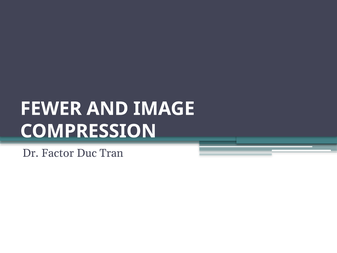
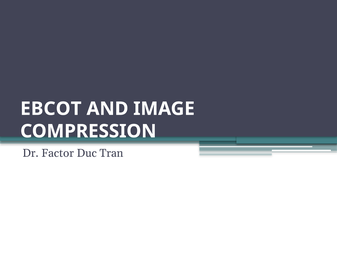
FEWER: FEWER -> EBCOT (51, 109)
